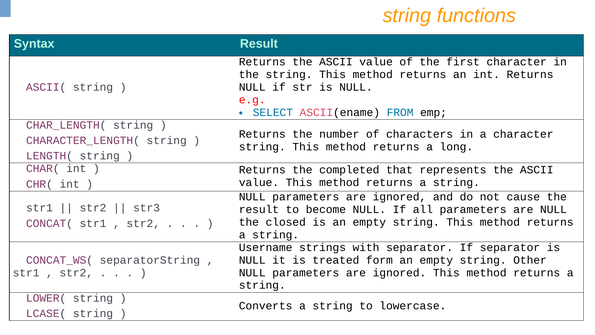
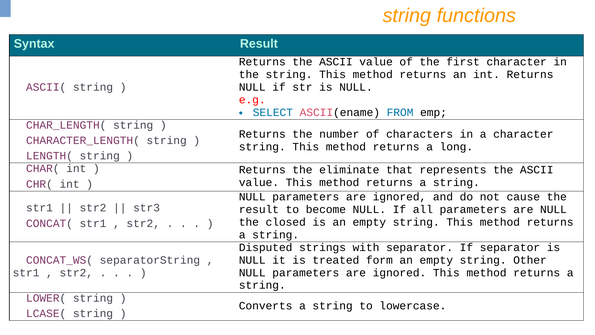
completed: completed -> eliminate (349, 170)
Username: Username -> Disputed (266, 247)
